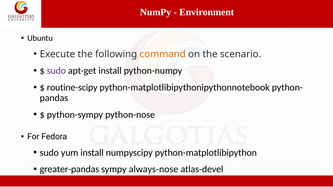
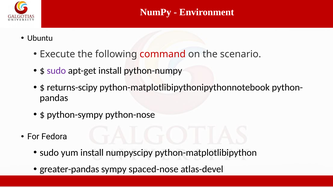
command colour: orange -> red (163, 54)
routine-scipy: routine-scipy -> returns-scipy (72, 88)
always-nose: always-nose -> spaced-nose (154, 170)
